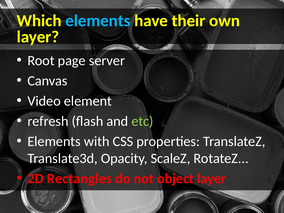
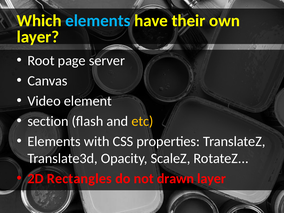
refresh: refresh -> section (48, 121)
etc colour: light green -> yellow (142, 121)
object: object -> drawn (176, 179)
